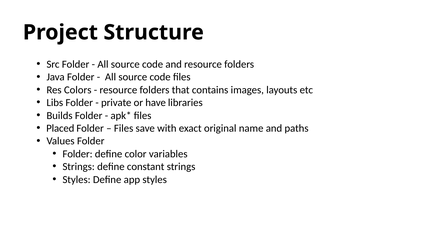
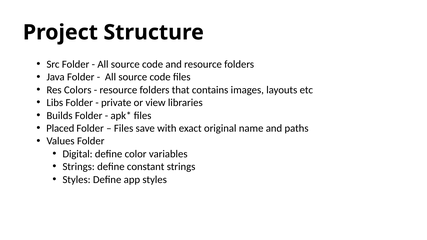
have: have -> view (156, 103)
Folder: Folder -> Digital (78, 154)
